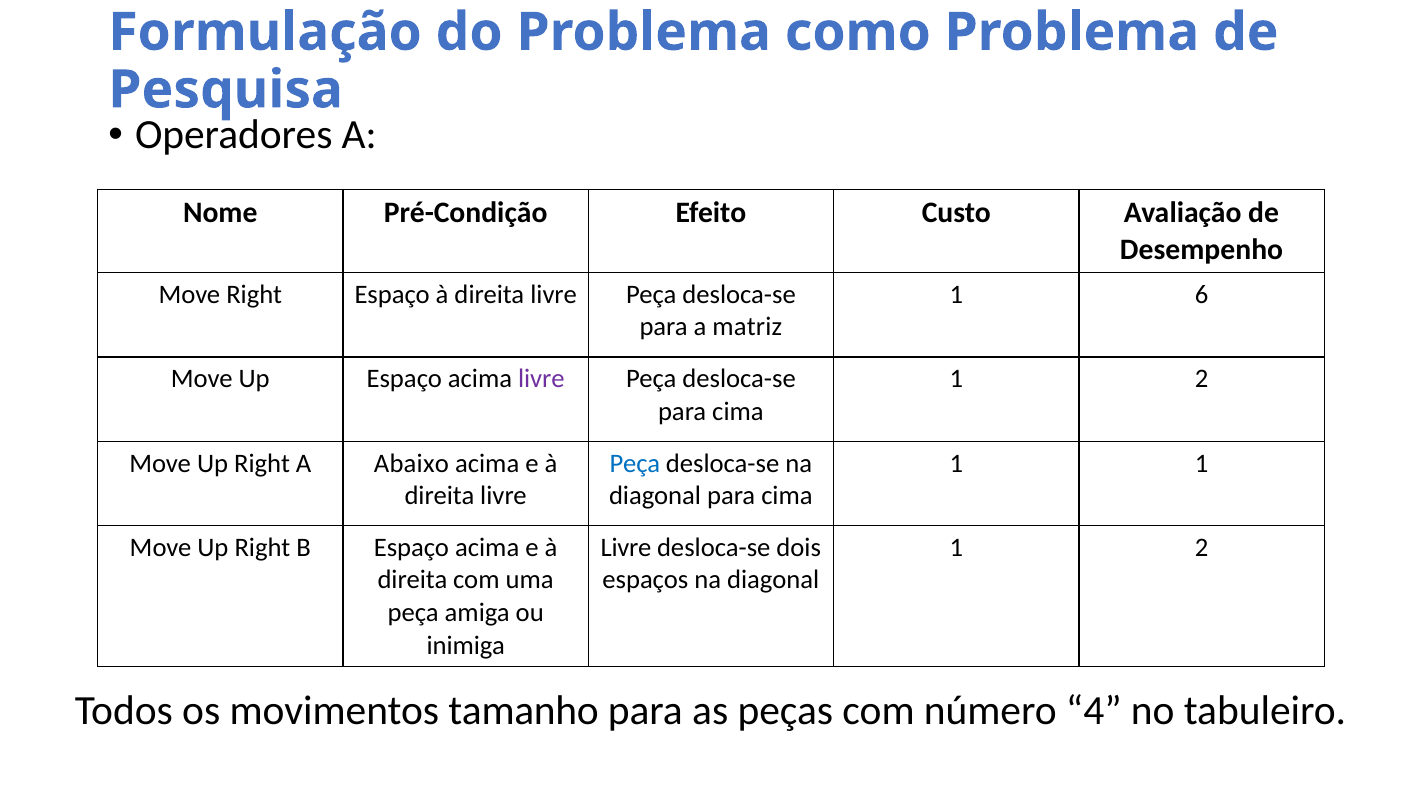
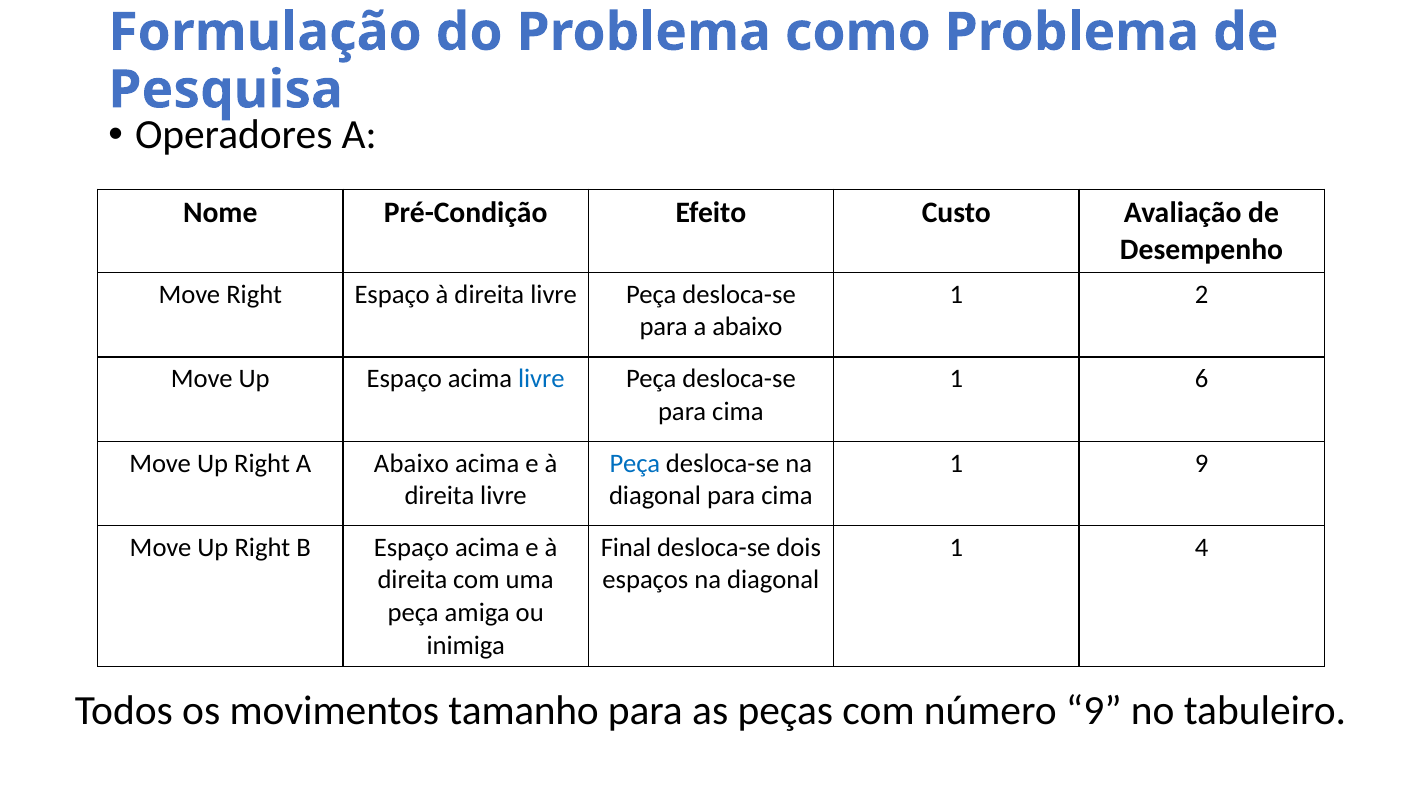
6: 6 -> 2 (1202, 294)
para a matriz: matriz -> abaixo (747, 327)
livre colour: purple -> blue (541, 379)
2: 2 -> 6 (1202, 379)
1 1: 1 -> 9 (1202, 463)
Livre: Livre -> Final (626, 548)
2: 2 -> 4 (1202, 548)
número 4: 4 -> 9 (1094, 710)
